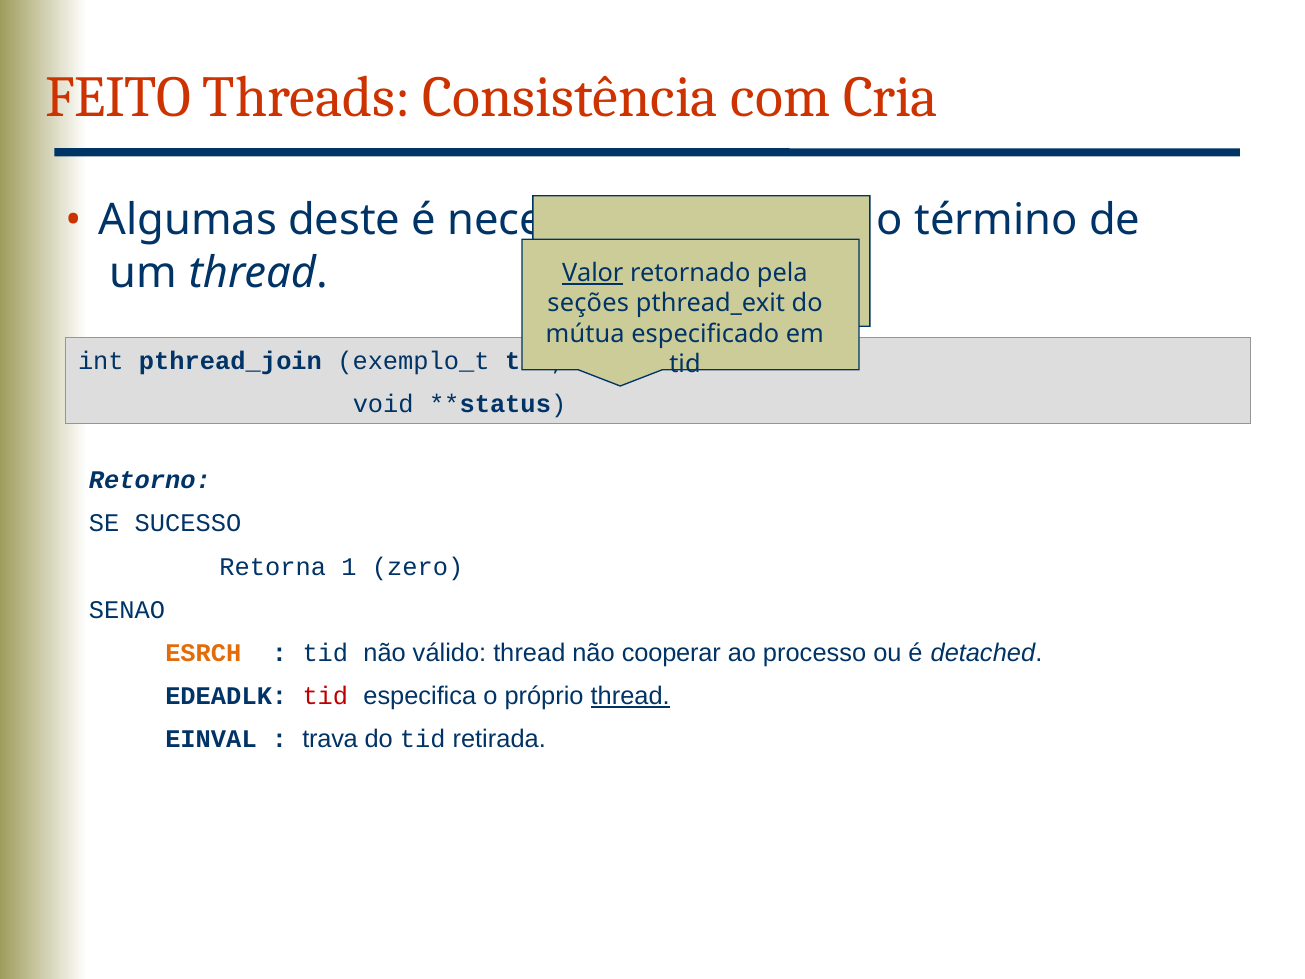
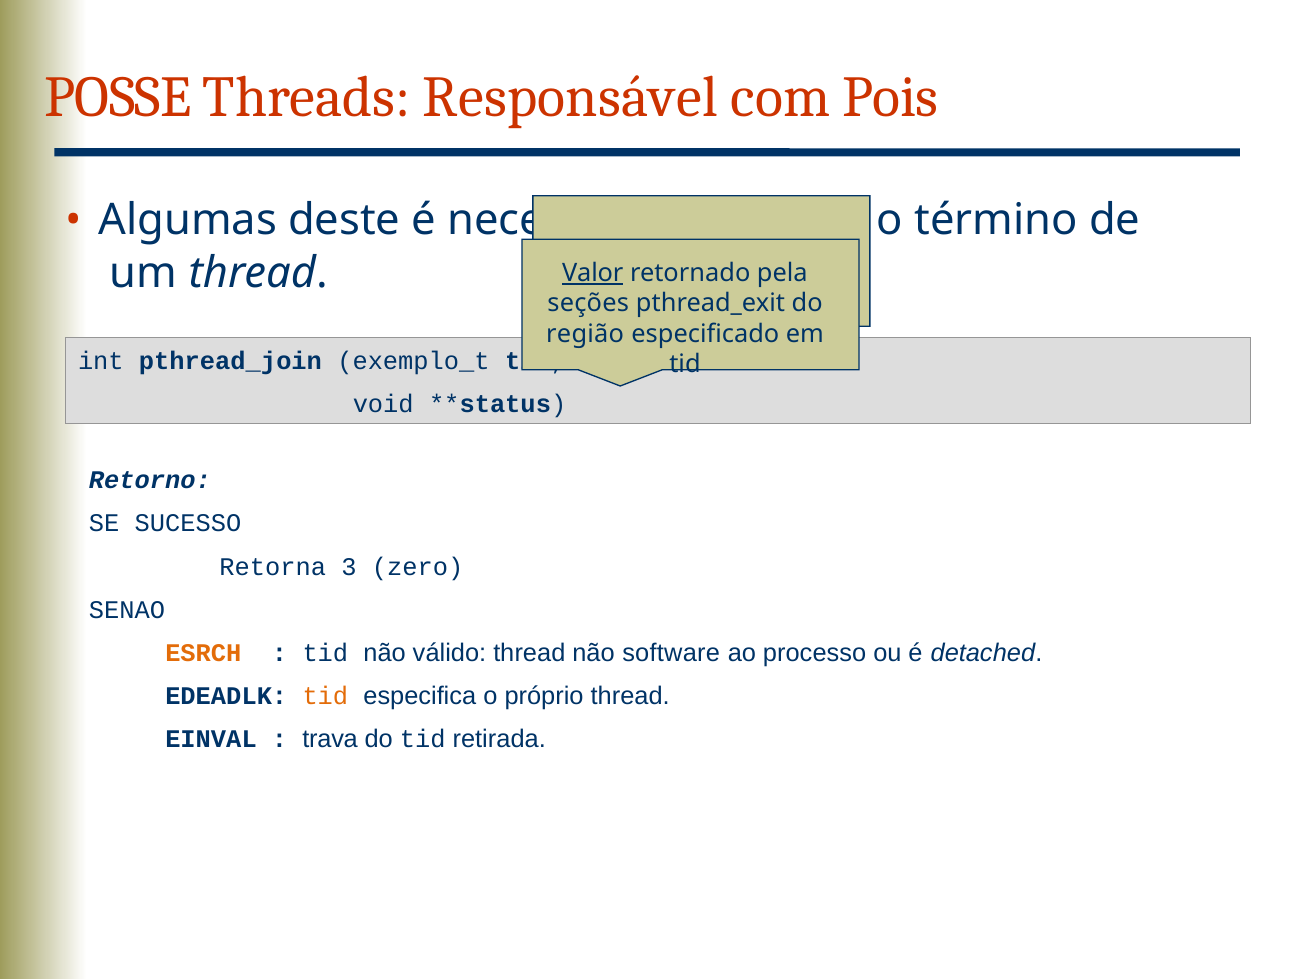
FEITO: FEITO -> POSSE (118, 97)
Consistência: Consistência -> Responsável (570, 97)
Cria: Cria -> Pois (890, 97)
mútua: mútua -> região (585, 334)
1: 1 -> 3 (349, 566)
cooperar: cooperar -> software (671, 653)
tid colour: red -> orange (325, 696)
thread underline: present -> none (630, 696)
